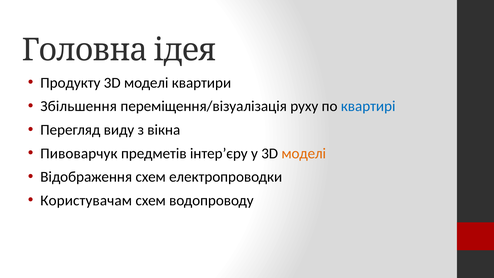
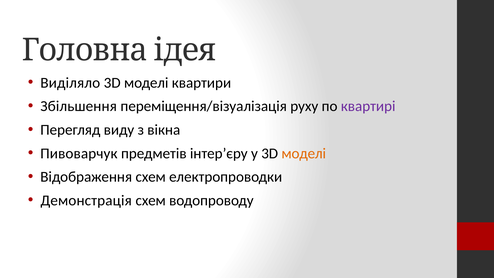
Продукту: Продукту -> Виділяло (70, 83)
квартирі colour: blue -> purple (368, 106)
Користувачам: Користувачам -> Демонстрація (86, 200)
